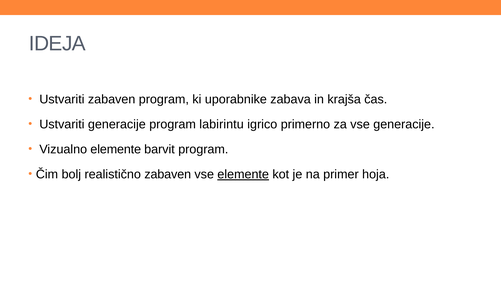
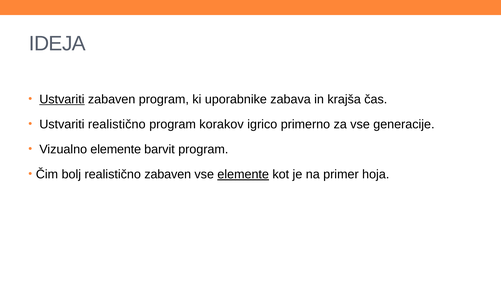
Ustvariti underline: none -> present (62, 99)
Ustvariti generacije: generacije -> realistično (117, 124)
labirintu: labirintu -> korakov (222, 124)
